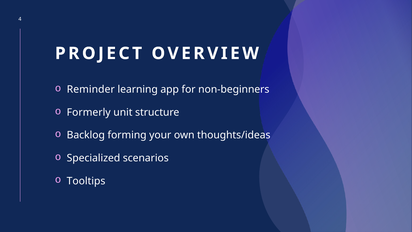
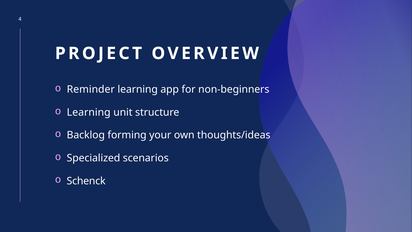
Formerly: Formerly -> Learning (89, 112)
Tooltips: Tooltips -> Schenck (86, 181)
